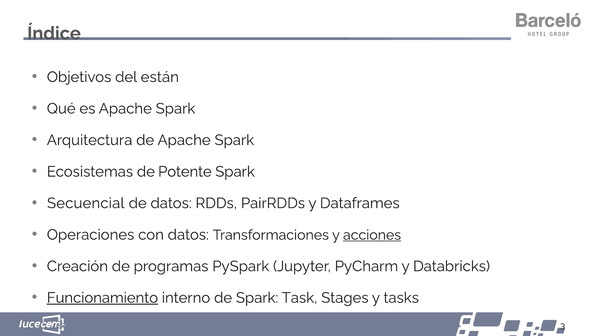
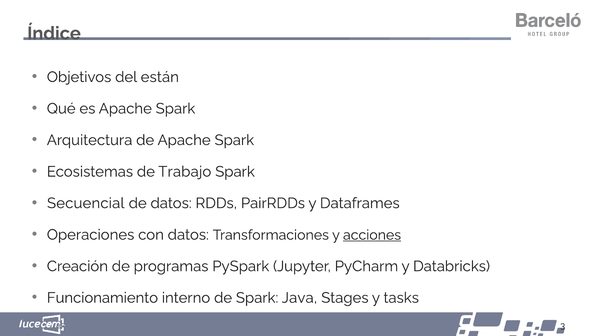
Potente: Potente -> Trabajo (185, 172)
Funcionamiento underline: present -> none (102, 298)
Task: Task -> Java (299, 298)
